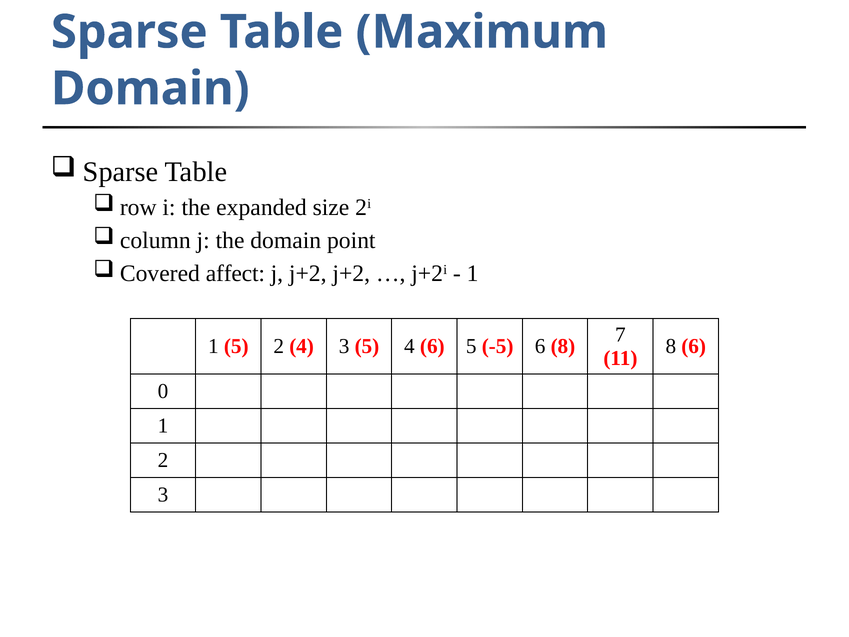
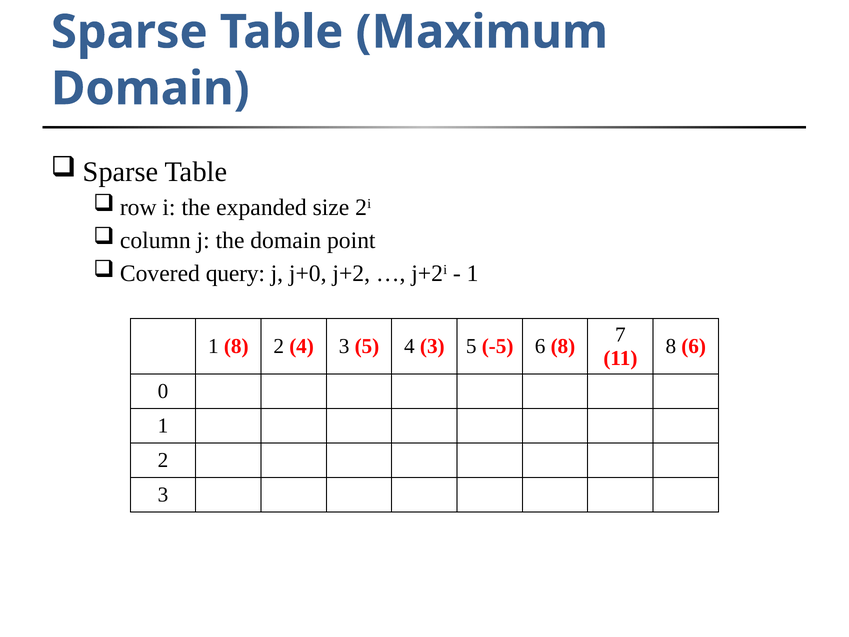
affect: affect -> query (235, 273)
j j+2: j+2 -> j+0 (308, 273)
1 5: 5 -> 8 (236, 346)
5 4 6: 6 -> 3 (432, 346)
